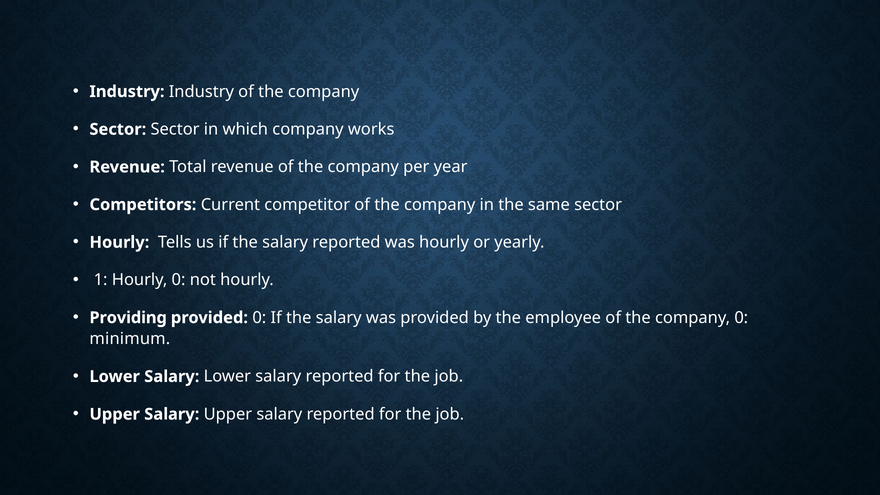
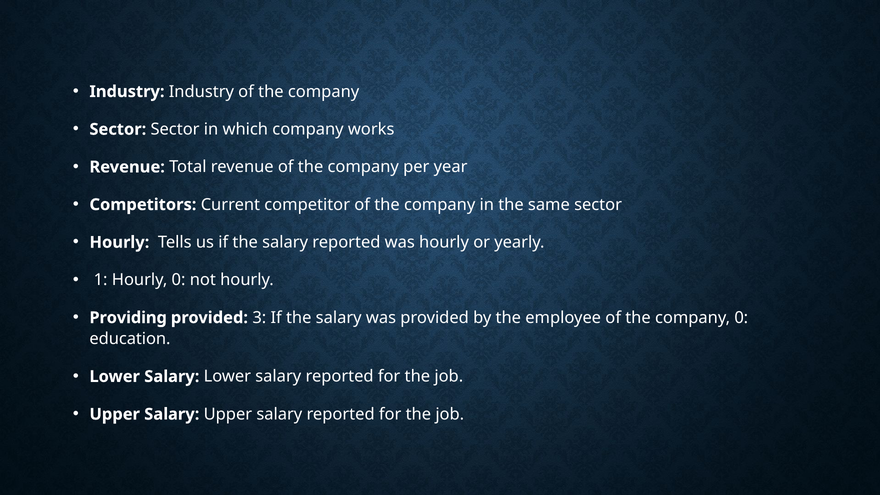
provided 0: 0 -> 3 (259, 318)
minimum: minimum -> education (130, 339)
